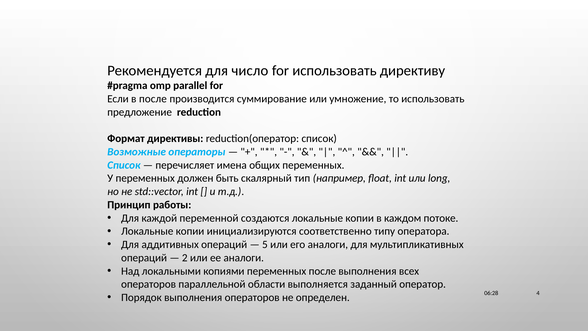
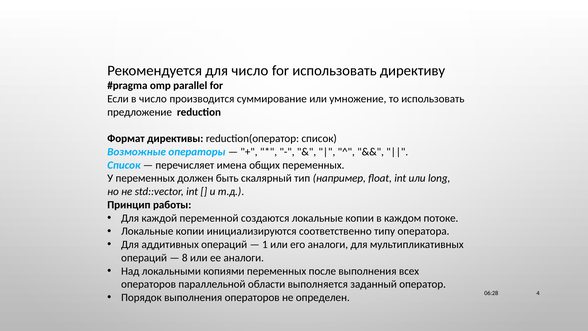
в после: после -> число (153, 99)
5: 5 -> 1 (265, 244)
2: 2 -> 8 (185, 258)
